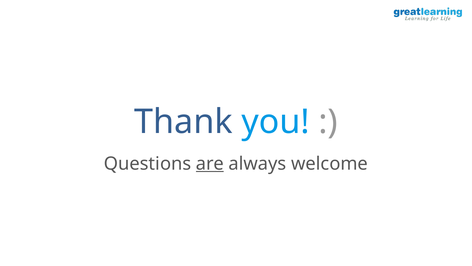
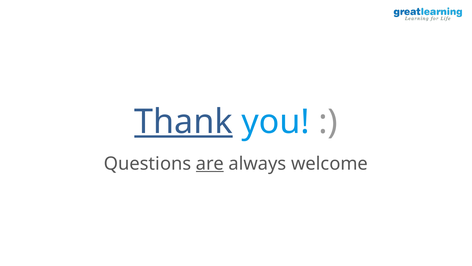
Thank underline: none -> present (183, 122)
